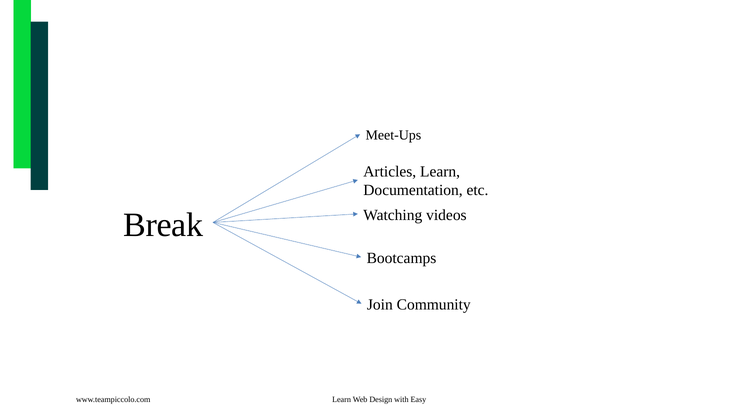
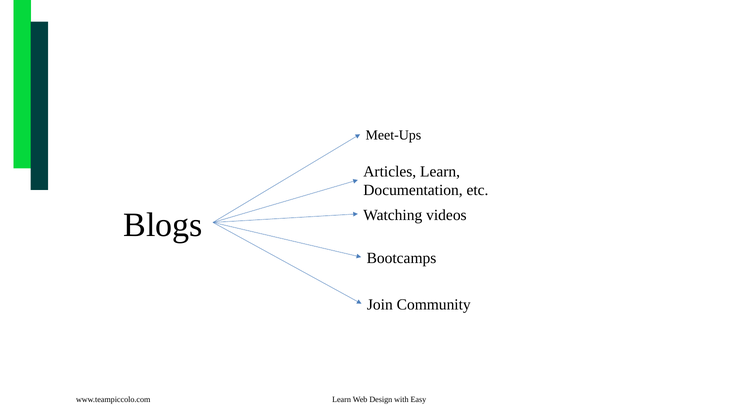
Break: Break -> Blogs (163, 225)
